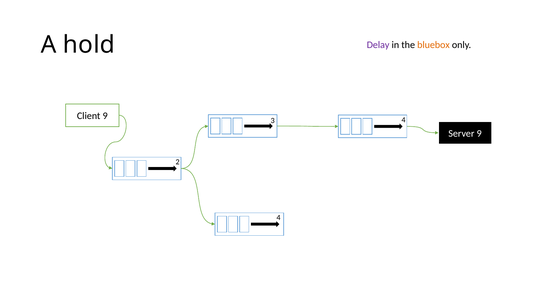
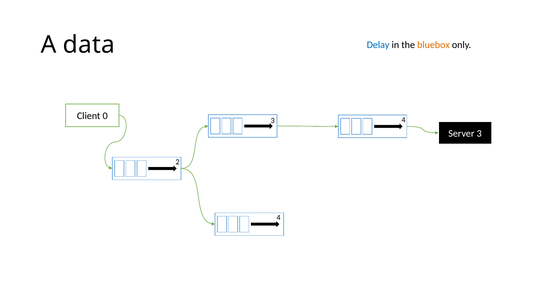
hold: hold -> data (89, 45)
Delay colour: purple -> blue (378, 45)
Client 9: 9 -> 0 (105, 116)
Server 9: 9 -> 3 (479, 134)
